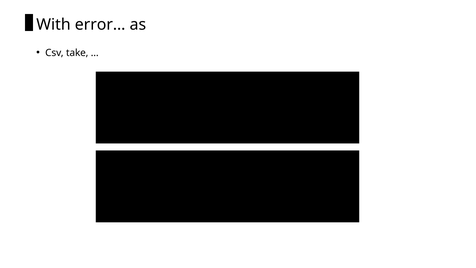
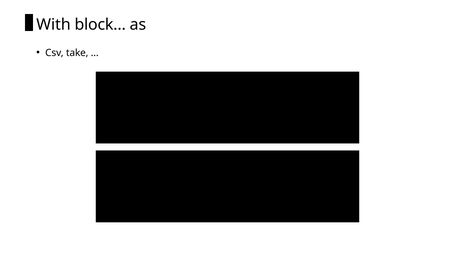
error…: error… -> block… (100, 25)
